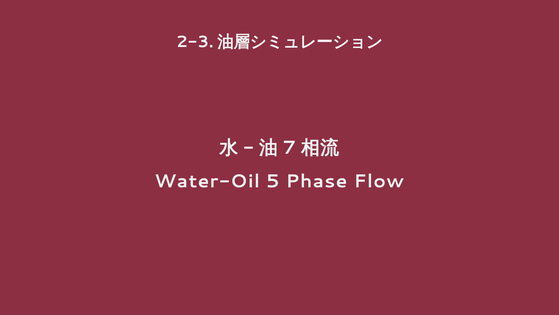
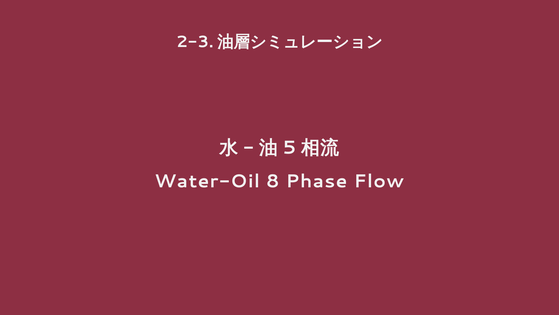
7: 7 -> 5 (289, 147)
5: 5 -> 8 (273, 181)
